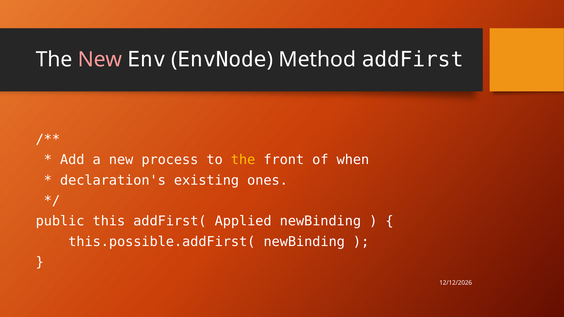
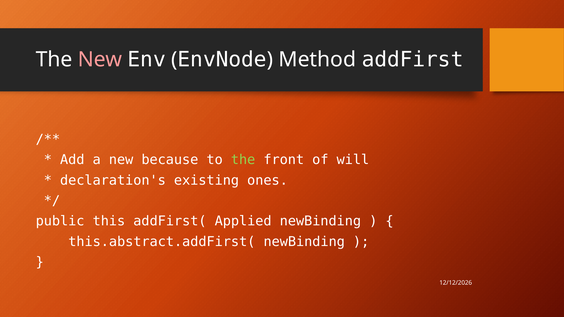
process: process -> because (170, 160)
the colour: yellow -> light green (243, 160)
when: when -> will (353, 160)
this.possible.addFirst(: this.possible.addFirst( -> this.abstract.addFirst( (162, 242)
